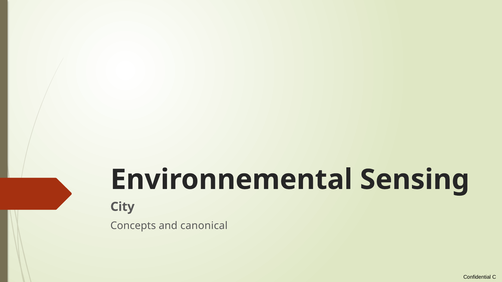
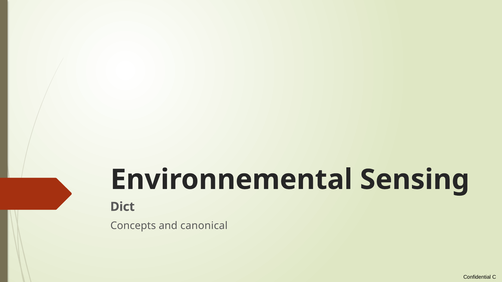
City: City -> Dict (122, 207)
